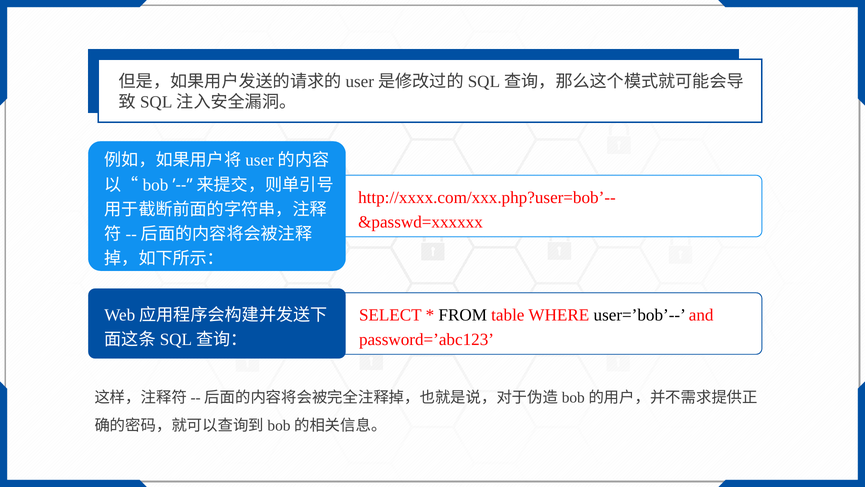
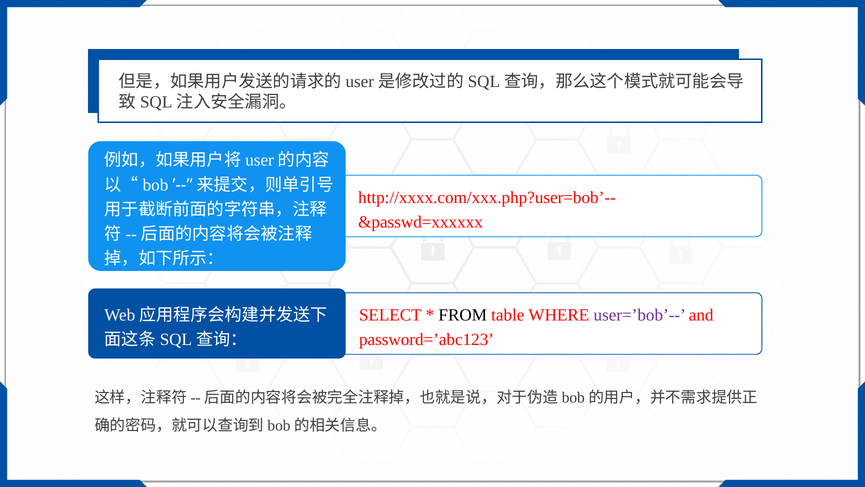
user=’bob’-- colour: black -> purple (640, 315)
